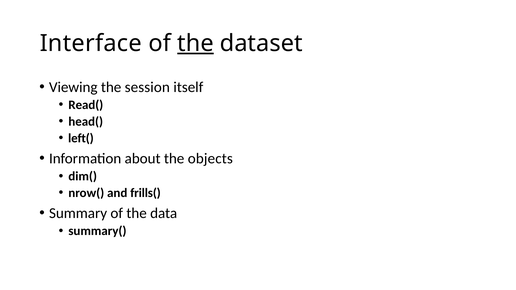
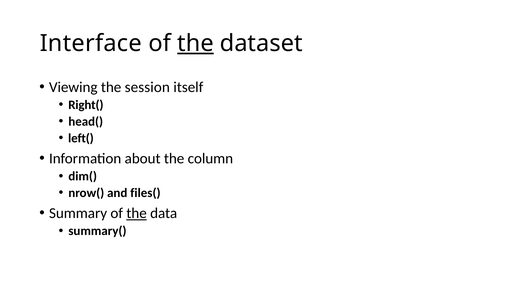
Read(: Read( -> Right( (86, 105)
objects: objects -> column (210, 159)
frills(: frills( -> files( (145, 193)
the underline: none -> present (137, 213)
